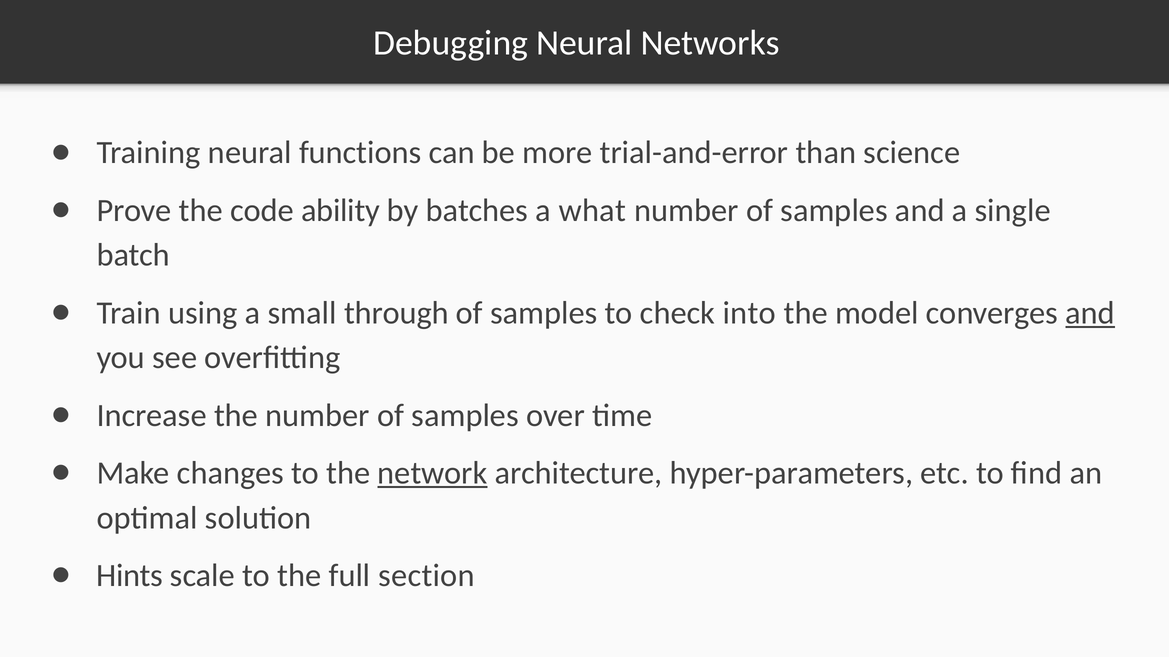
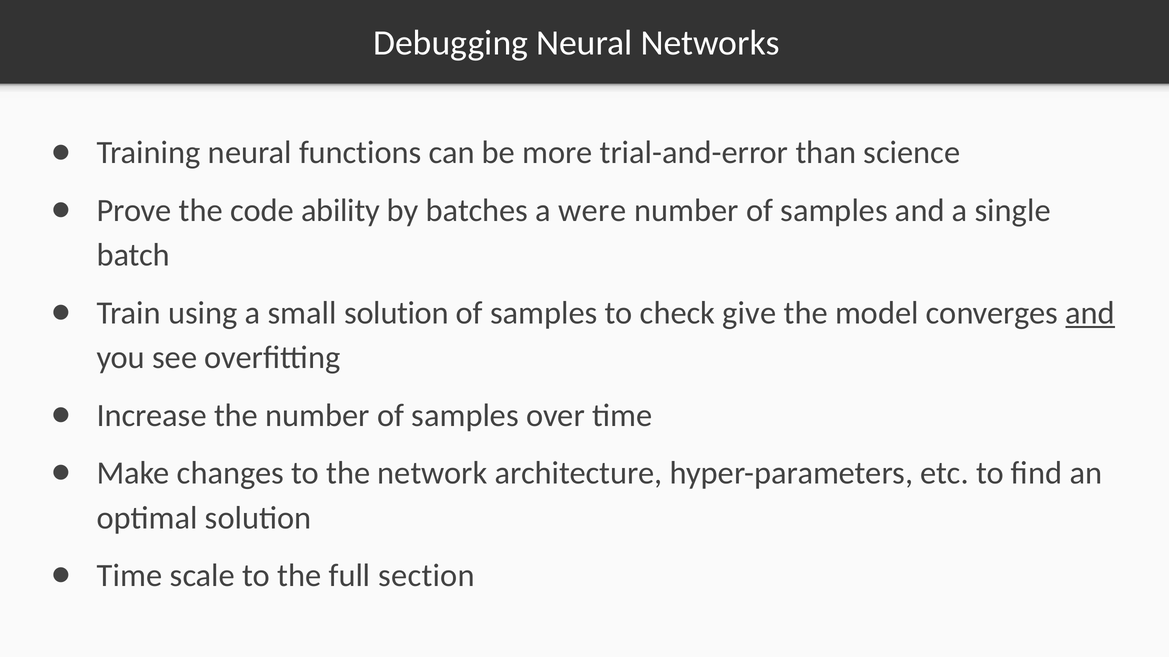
what: what -> were (592, 211)
small through: through -> solution (396, 313)
into: into -> give (749, 313)
network underline: present -> none (432, 473)
Hints: Hints -> Time (129, 576)
